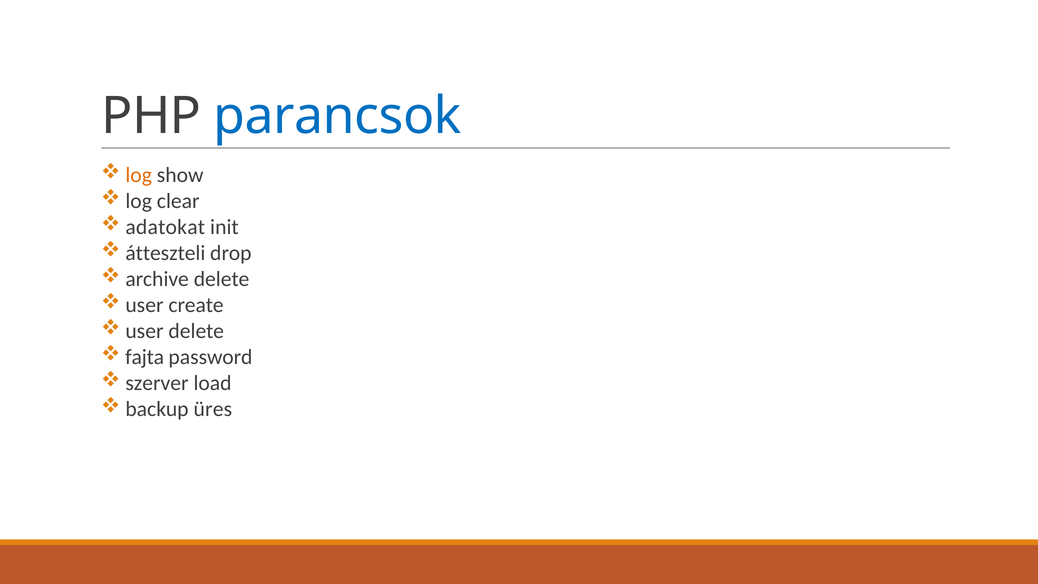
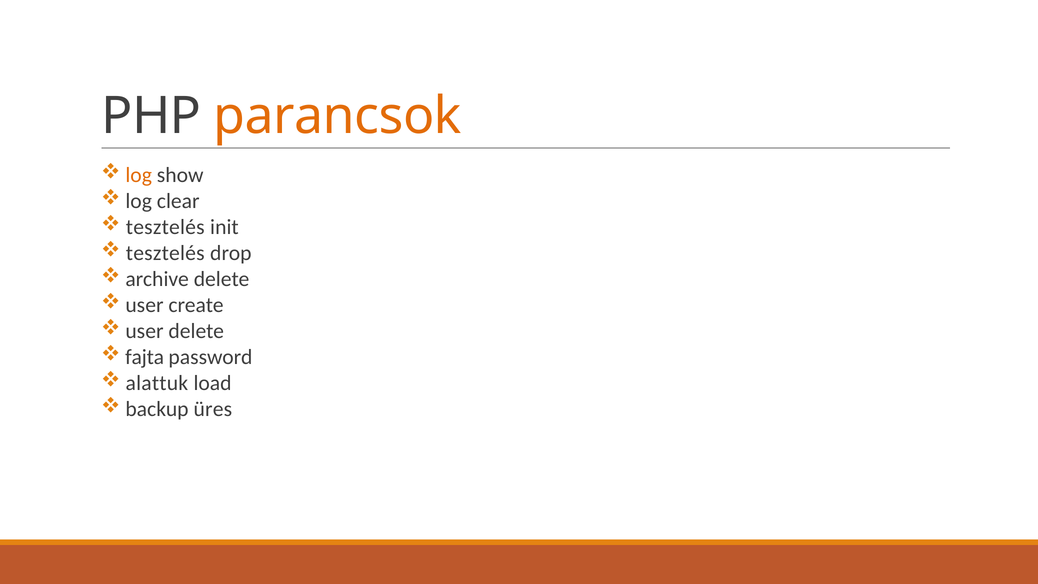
parancsok colour: blue -> orange (337, 116)
adatokat: adatokat -> tesztelés (165, 227)
átteszteli: átteszteli -> tesztelés (165, 253)
szerver: szerver -> alattuk (157, 383)
